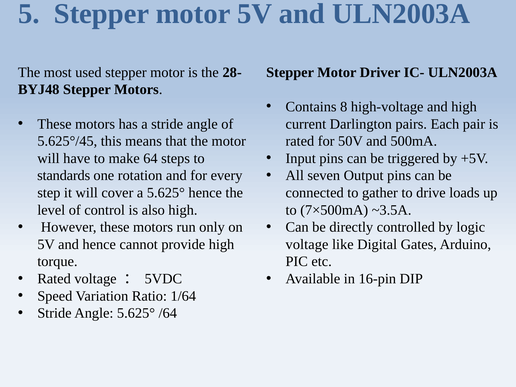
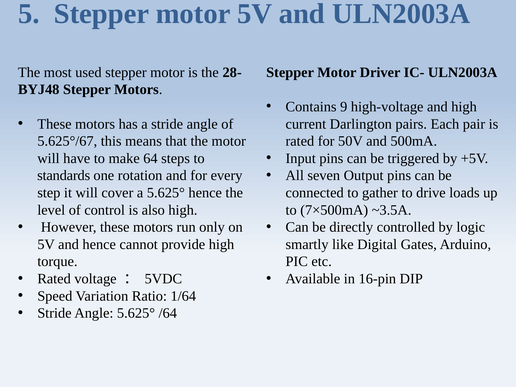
8: 8 -> 9 (344, 107)
5.625°/45: 5.625°/45 -> 5.625°/67 (67, 141)
voltage: voltage -> smartly (307, 244)
